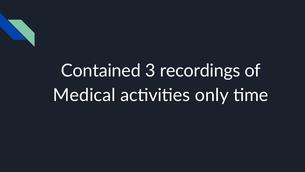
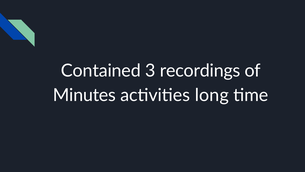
Medical: Medical -> Minutes (84, 95)
only: only -> long (212, 95)
